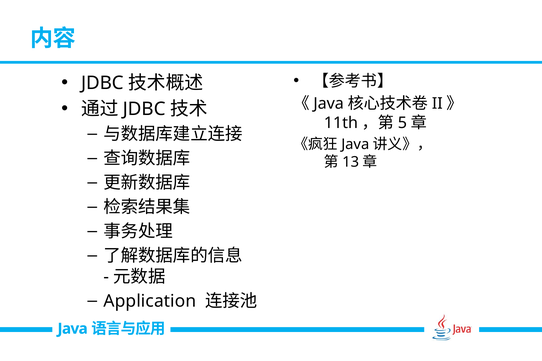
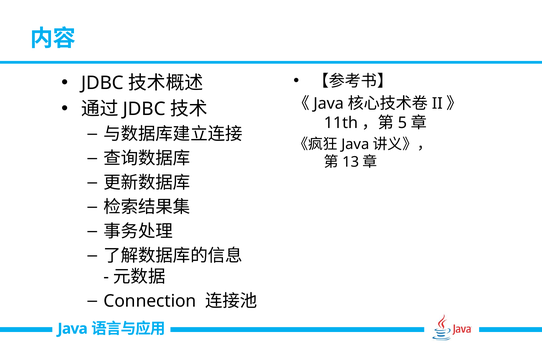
Application: Application -> Connection (150, 301)
